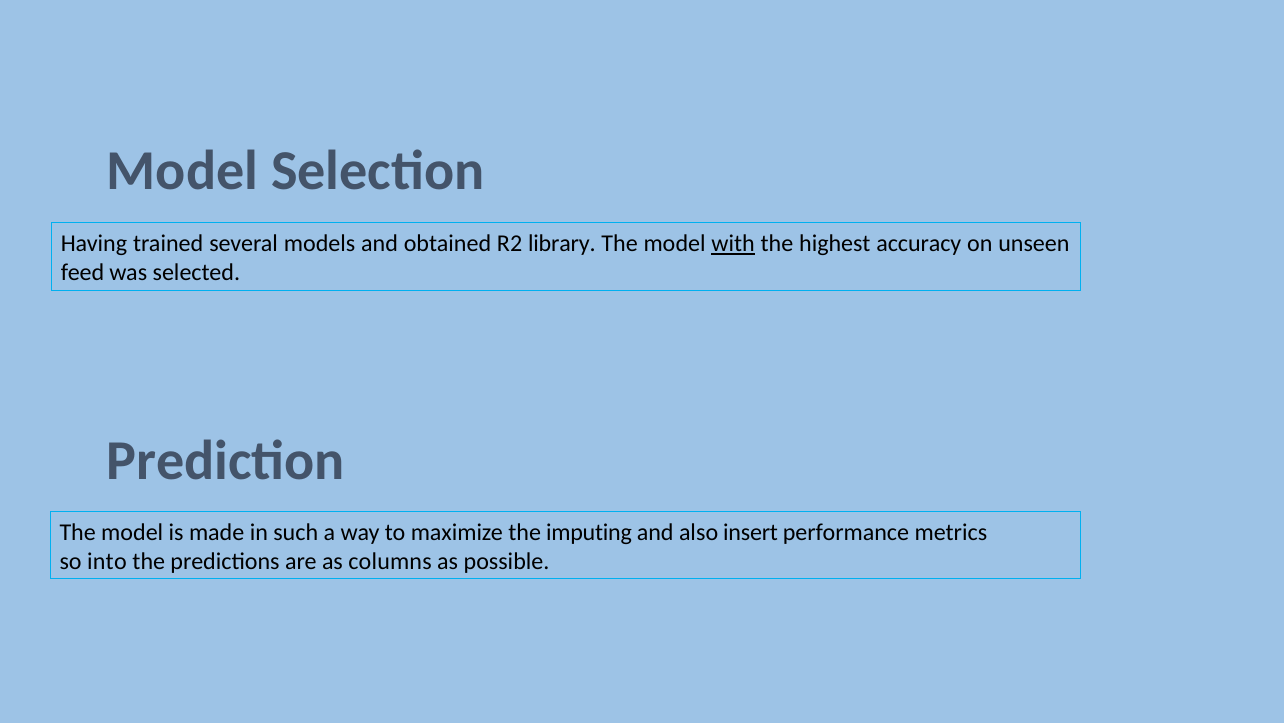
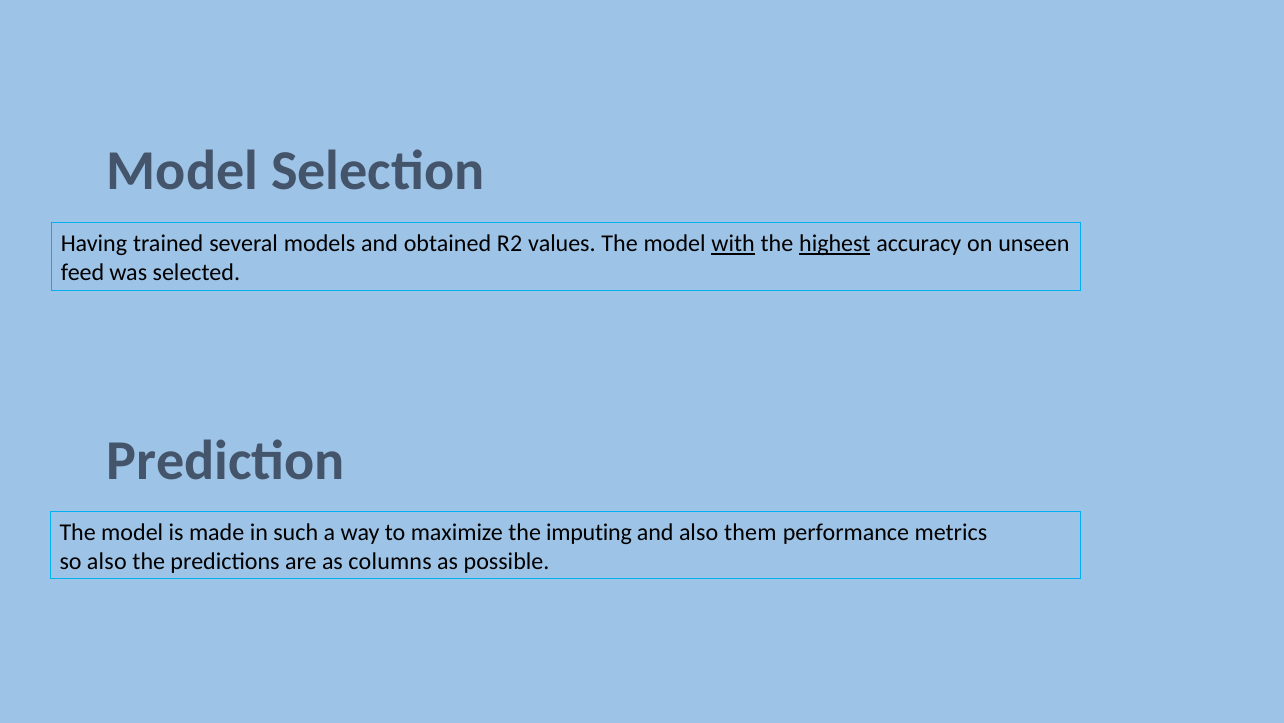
library: library -> values (562, 244)
highest underline: none -> present (835, 244)
insert: insert -> them (750, 532)
so into: into -> also (107, 561)
